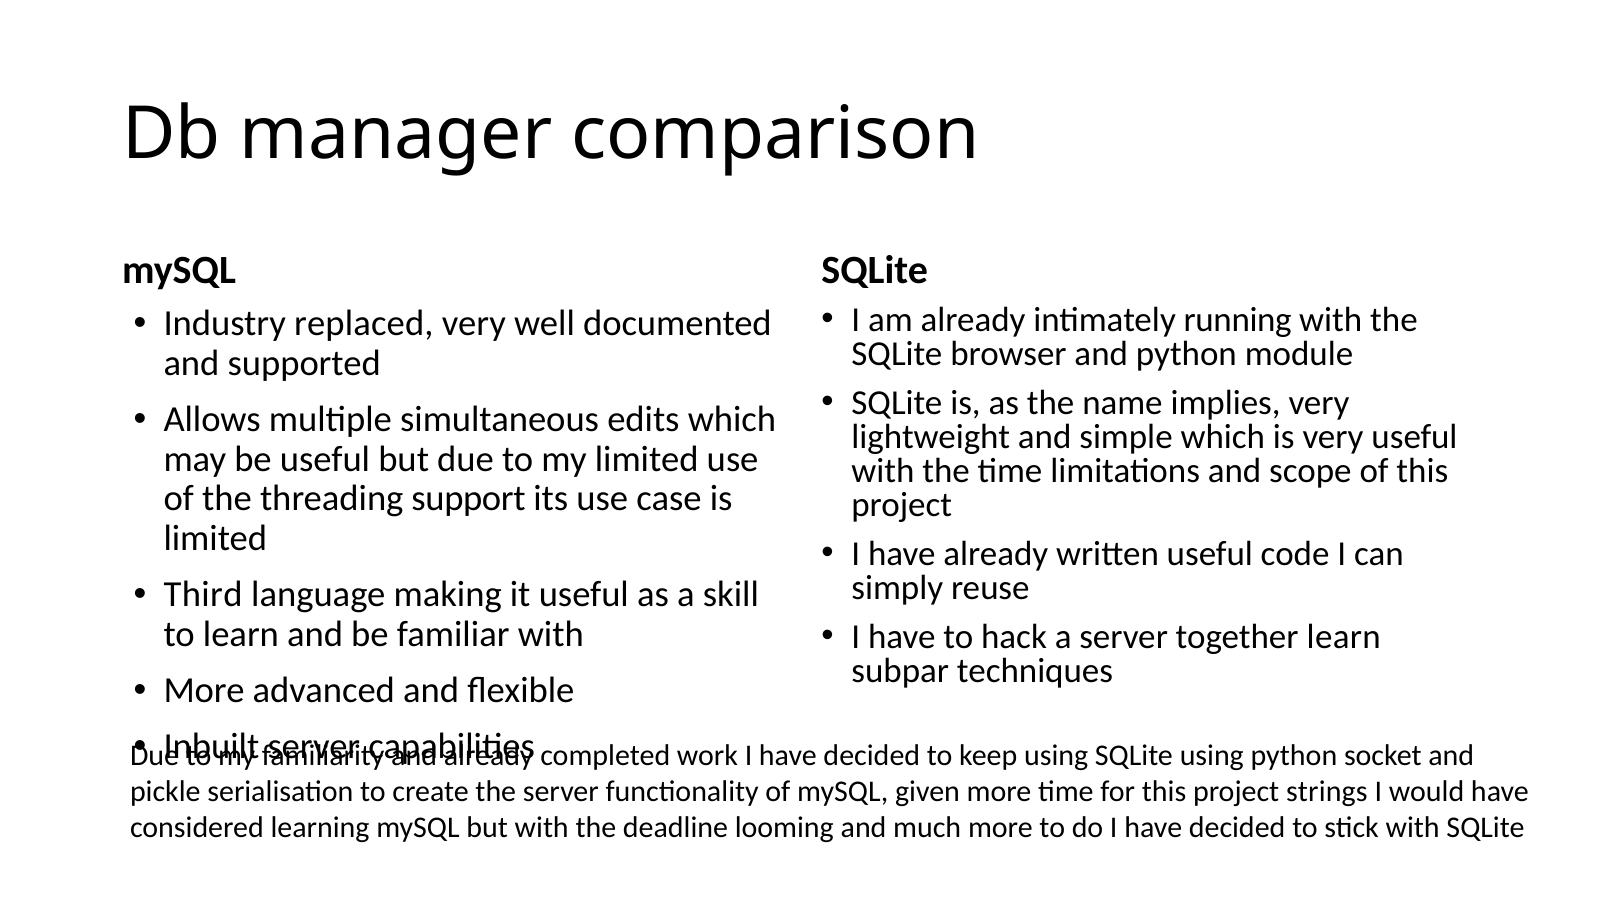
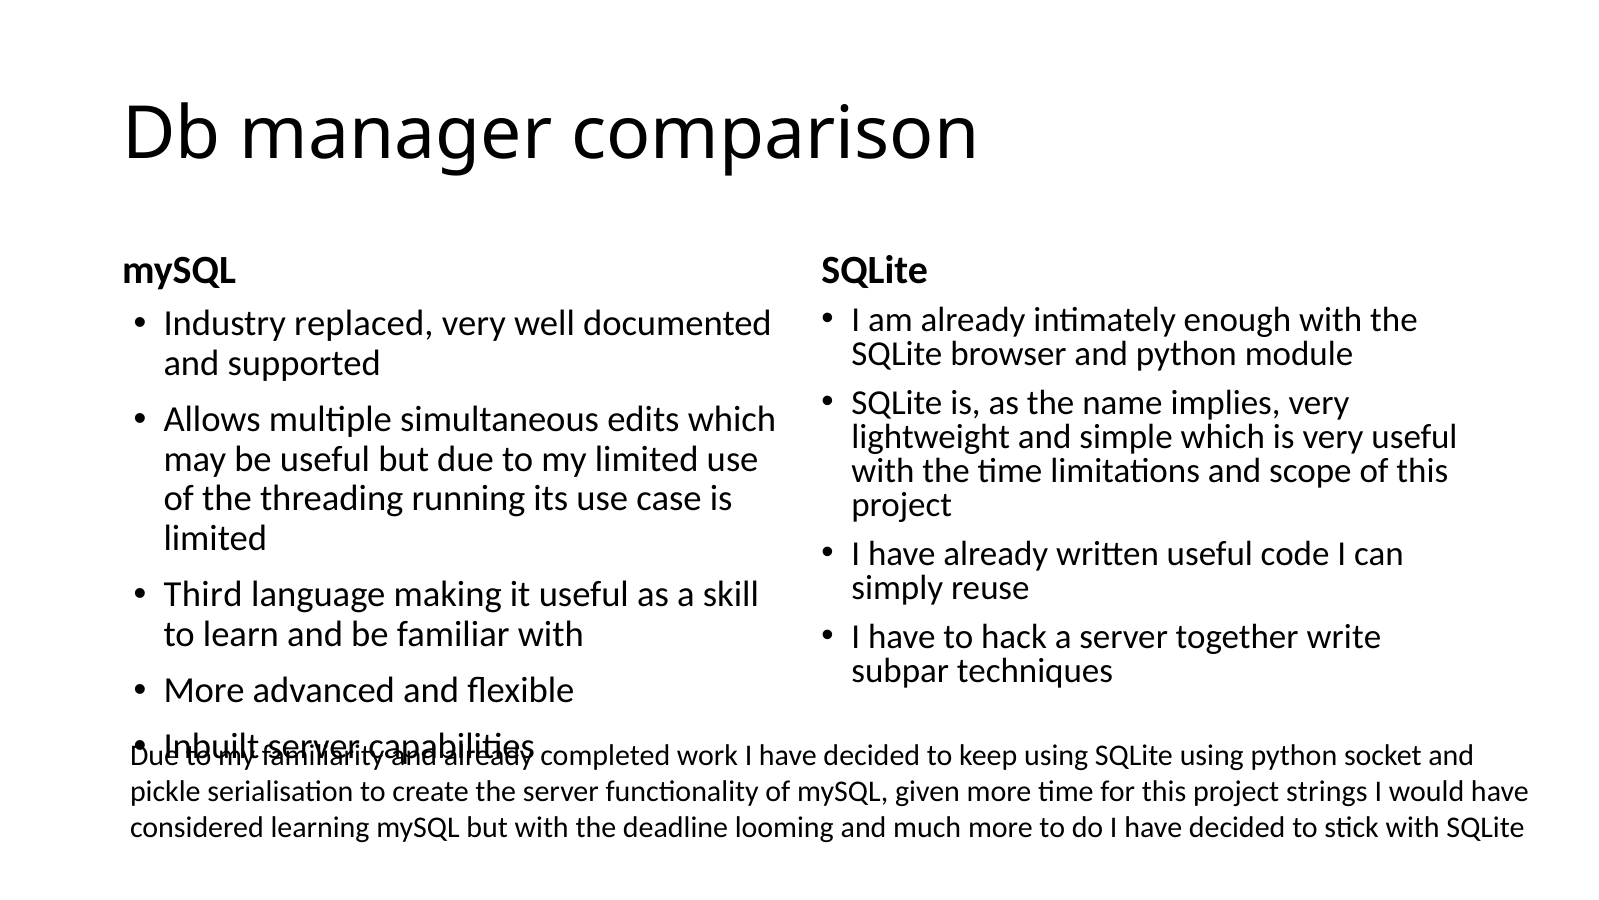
running: running -> enough (1237, 320)
support: support -> running (468, 498)
together learn: learn -> write (1344, 636)
